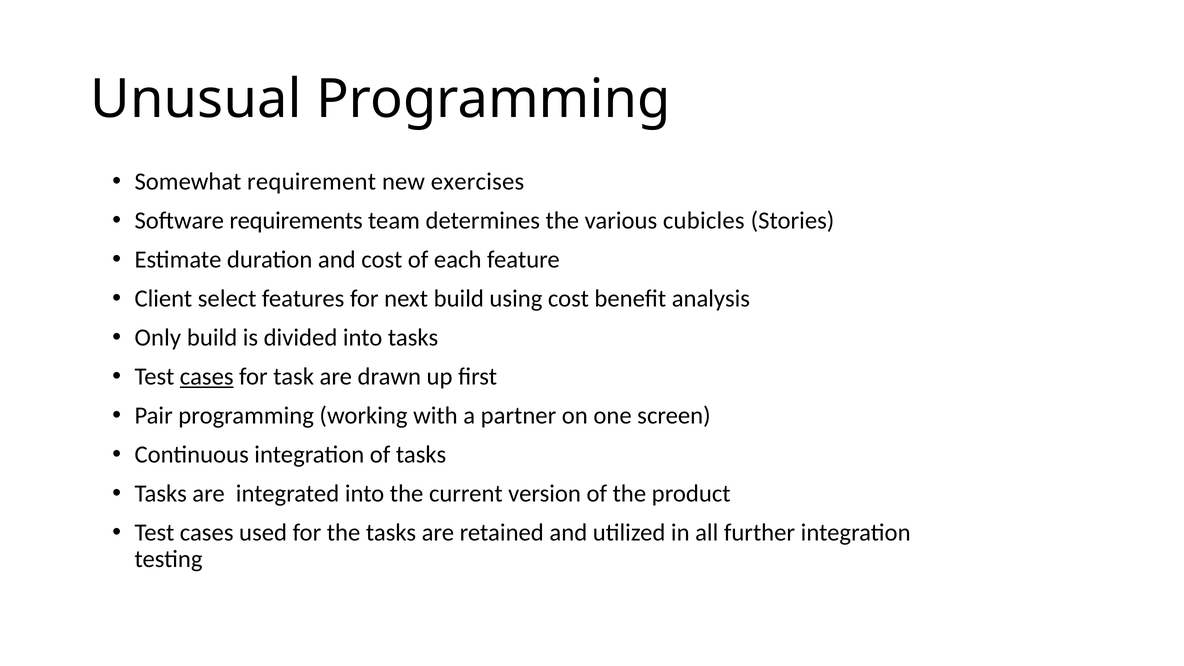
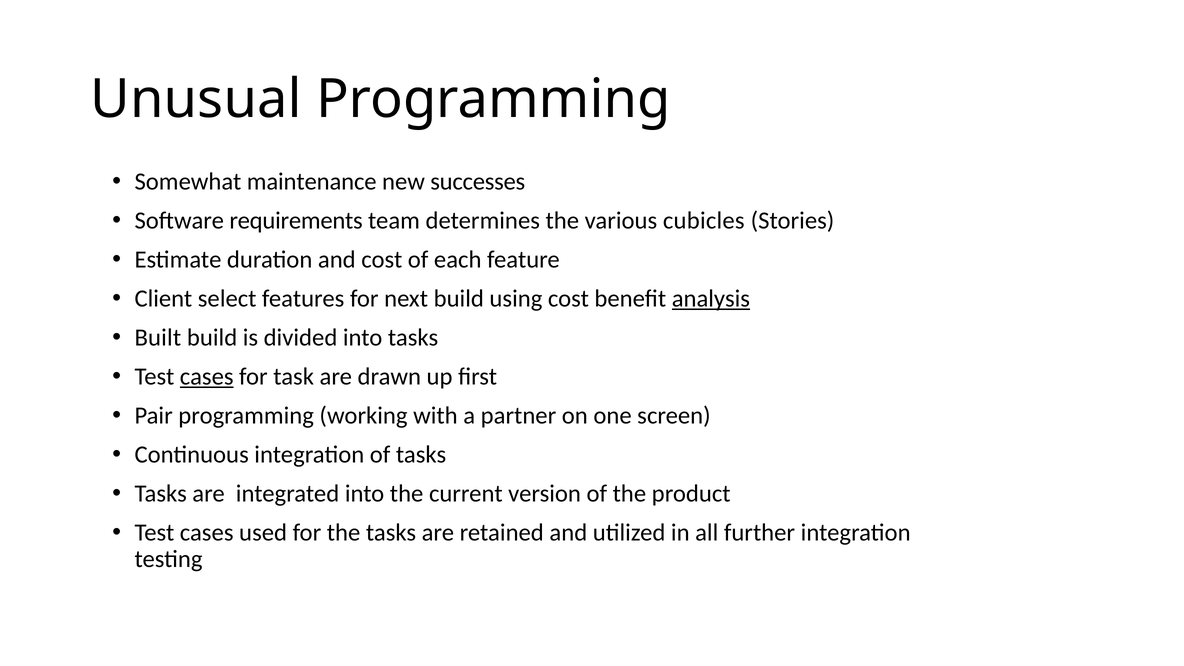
requirement: requirement -> maintenance (312, 182)
exercises: exercises -> successes (478, 182)
analysis underline: none -> present (711, 299)
Only: Only -> Built (158, 338)
